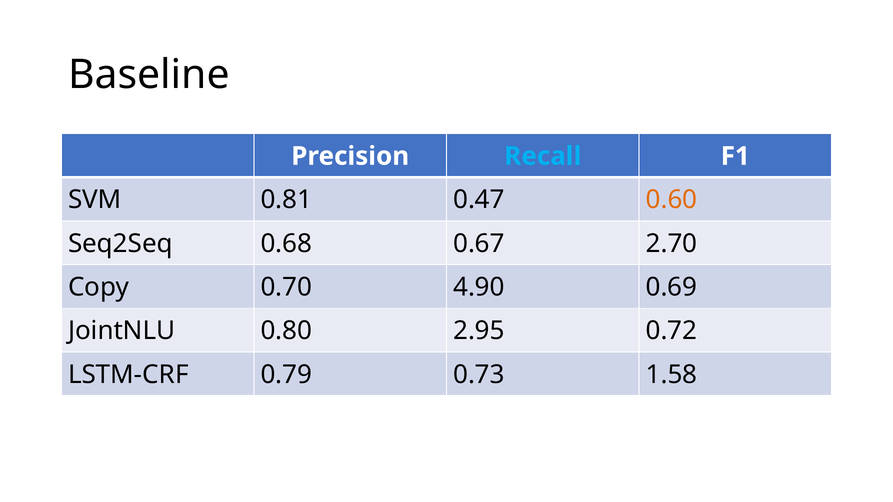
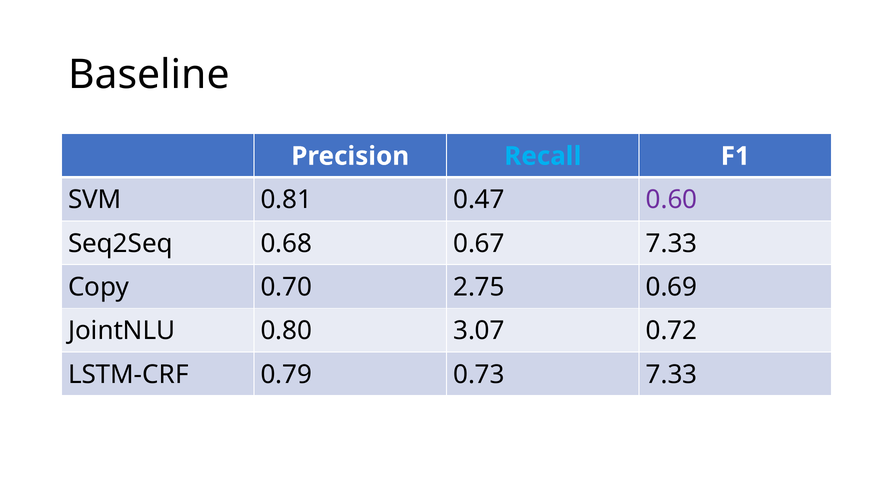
0.60 colour: orange -> purple (671, 200)
0.67 2.70: 2.70 -> 7.33 (671, 244)
4.90: 4.90 -> 2.75 (479, 287)
2.95: 2.95 -> 3.07 (479, 331)
0.73 1.58: 1.58 -> 7.33 (671, 375)
